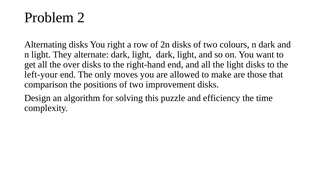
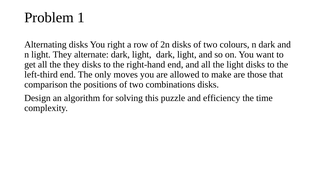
2: 2 -> 1 (81, 18)
the over: over -> they (71, 65)
left-your: left-your -> left-third (41, 75)
improvement: improvement -> combinations (170, 85)
